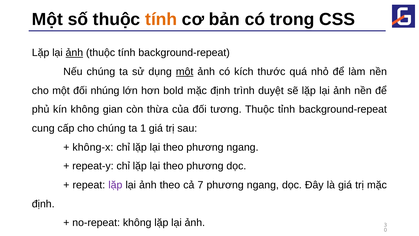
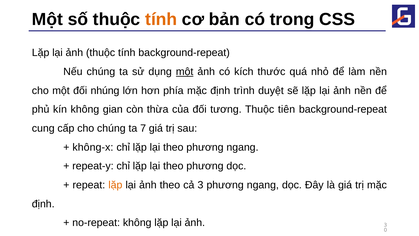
ảnh underline: present -> none (74, 53)
bold: bold -> phía (173, 90)
tỉnh: tỉnh -> tiên (287, 109)
1: 1 -> 7 (143, 128)
lặp colour: purple -> orange (115, 185)
cả 7: 7 -> 3 (200, 185)
